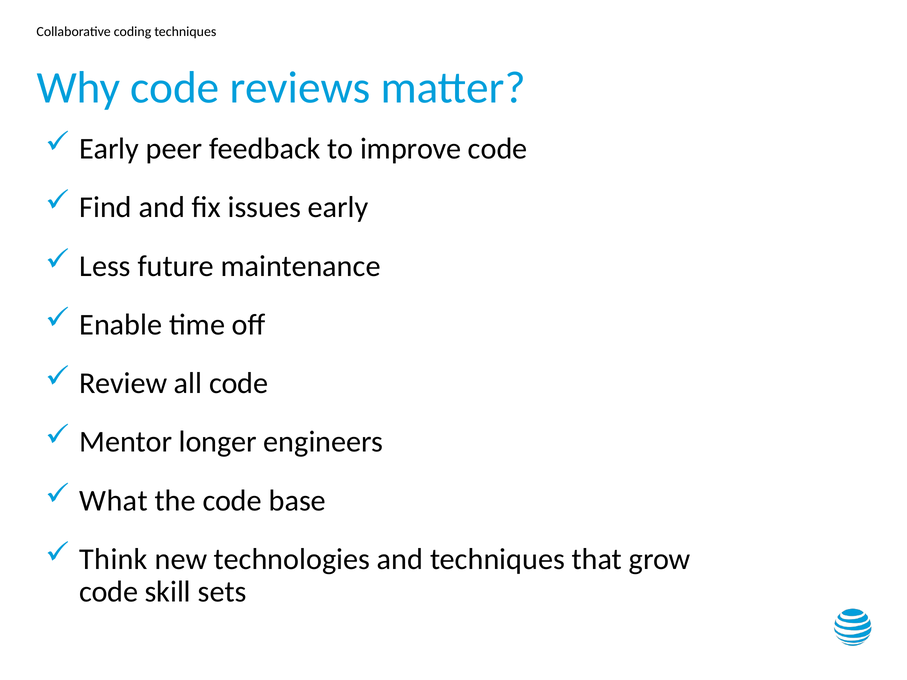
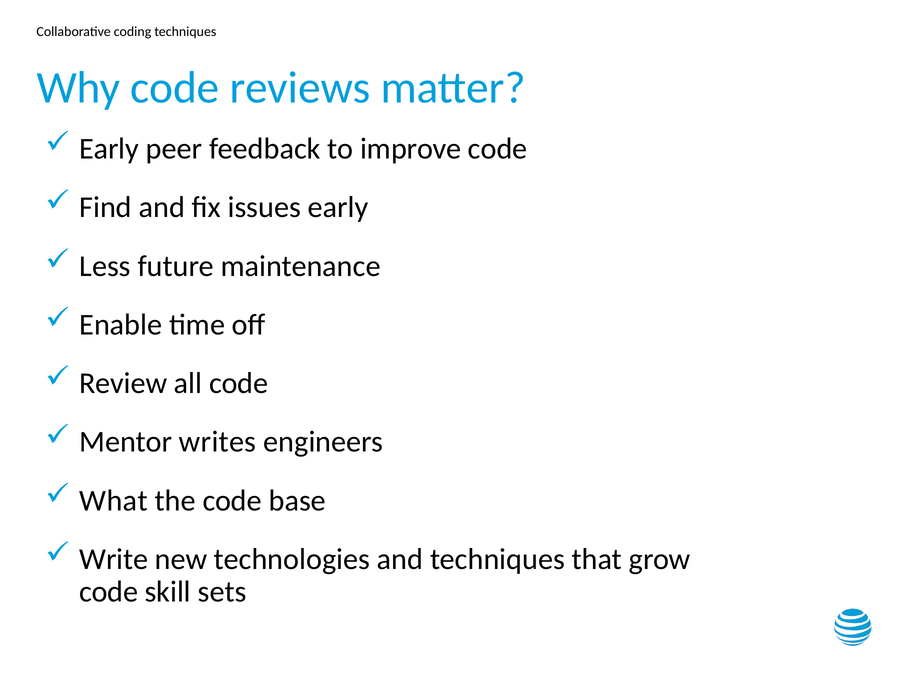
longer: longer -> writes (218, 442)
Think: Think -> Write (114, 559)
